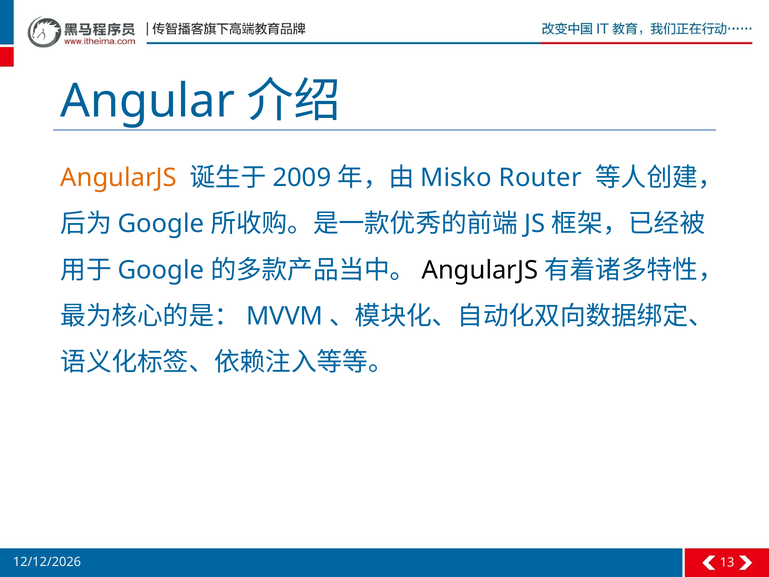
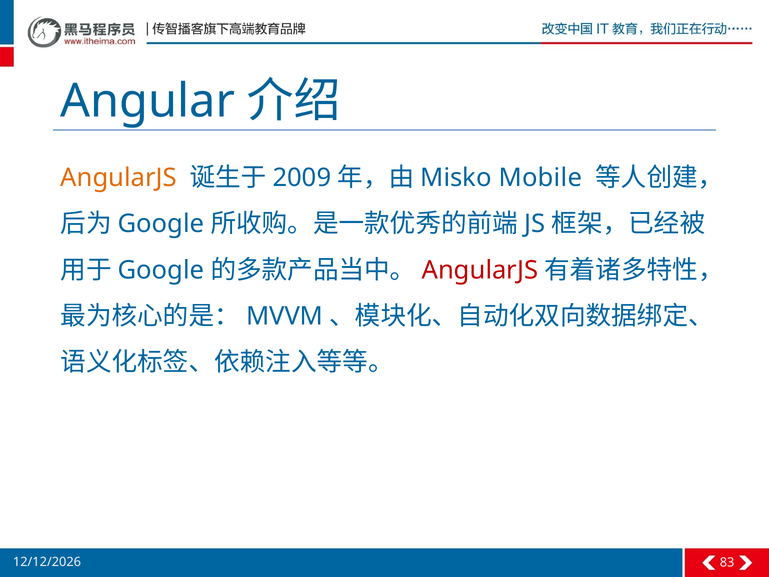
Router: Router -> Mobile (540, 178)
AngularJS colour: black -> red (480, 270)
13: 13 -> 83 (727, 562)
